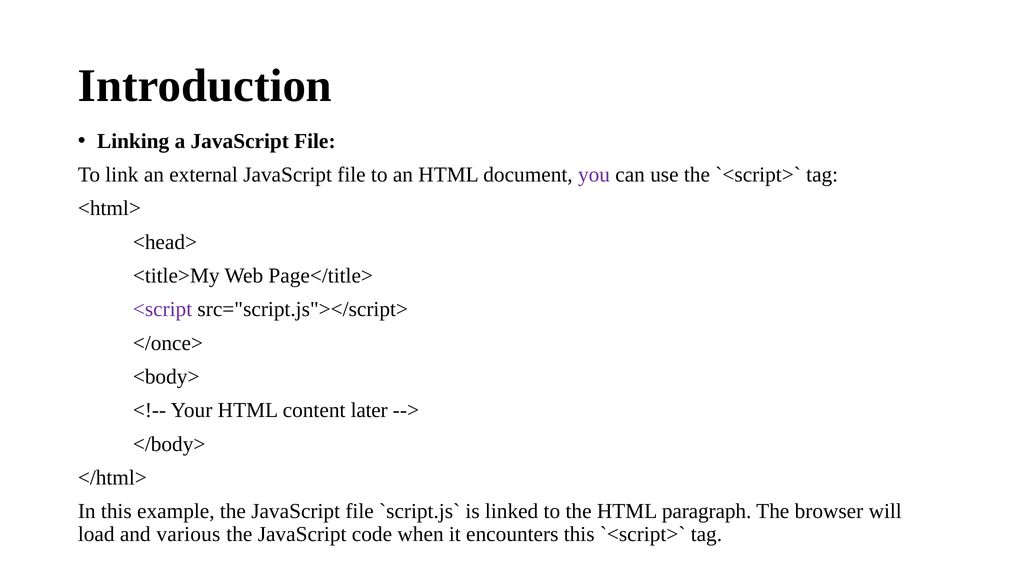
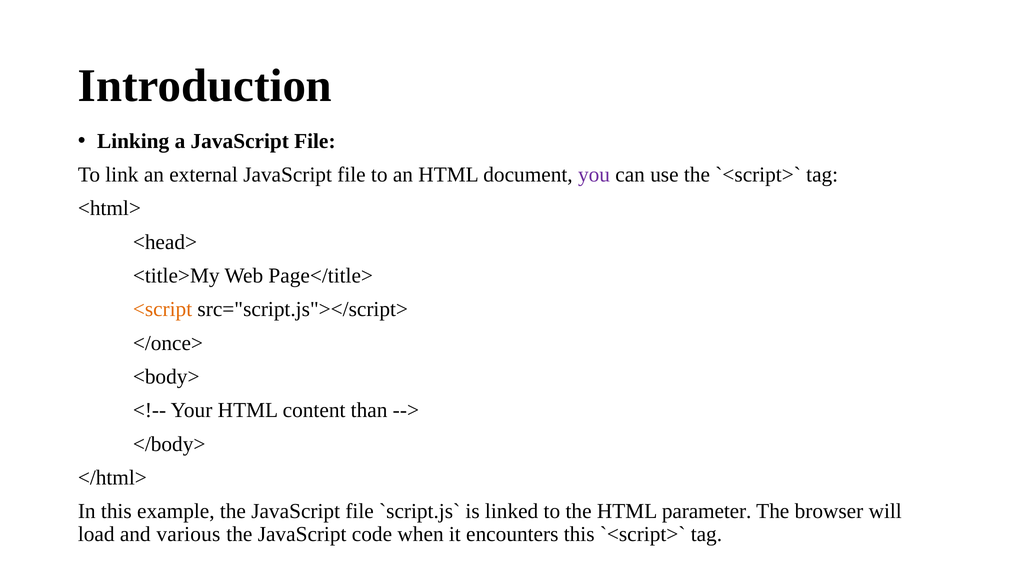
<script colour: purple -> orange (163, 309)
later: later -> than (369, 410)
paragraph: paragraph -> parameter (707, 511)
